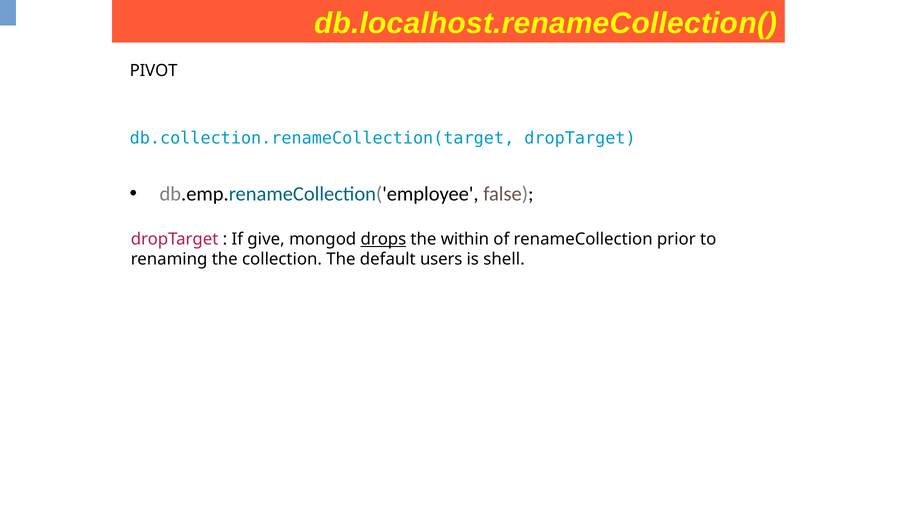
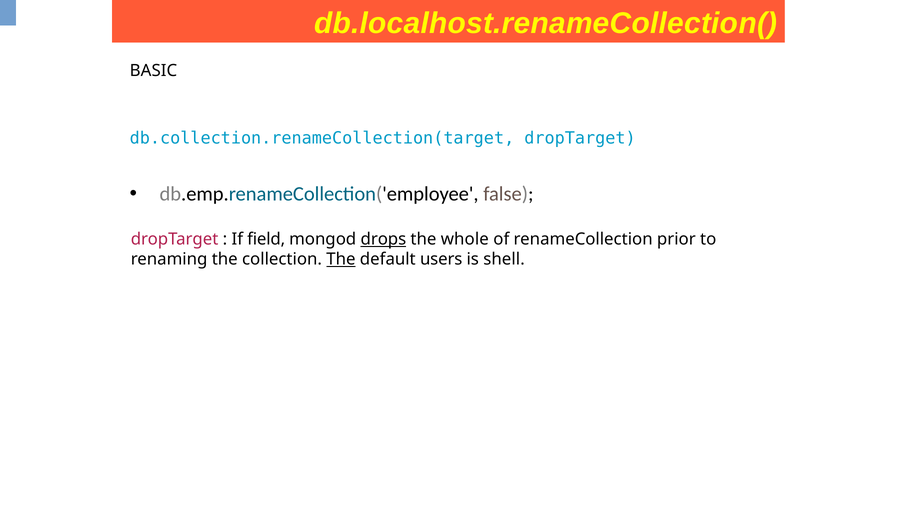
PIVOT: PIVOT -> BASIC (153, 71)
give: give -> field (266, 239)
within: within -> whole (465, 239)
The underline: none -> present (341, 259)
